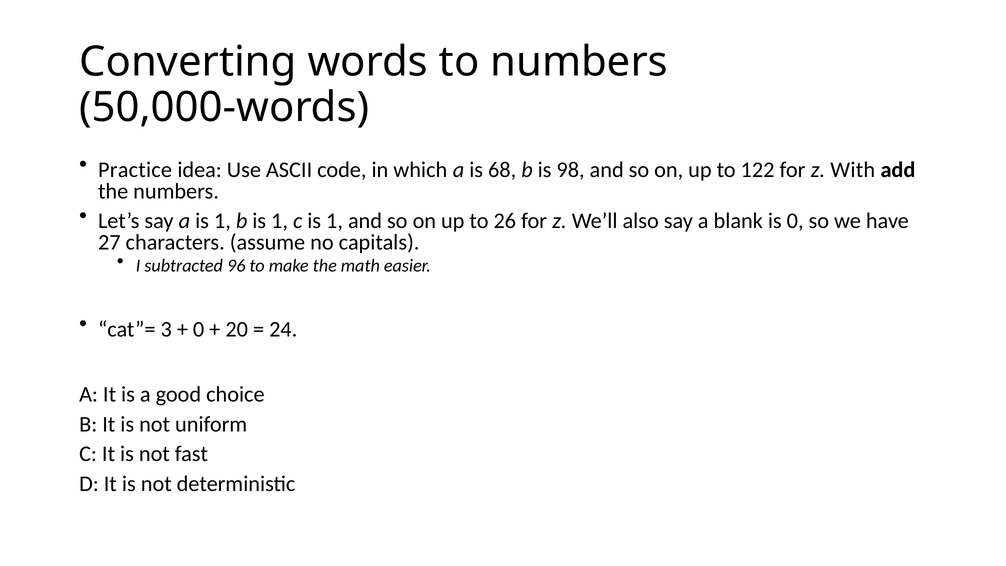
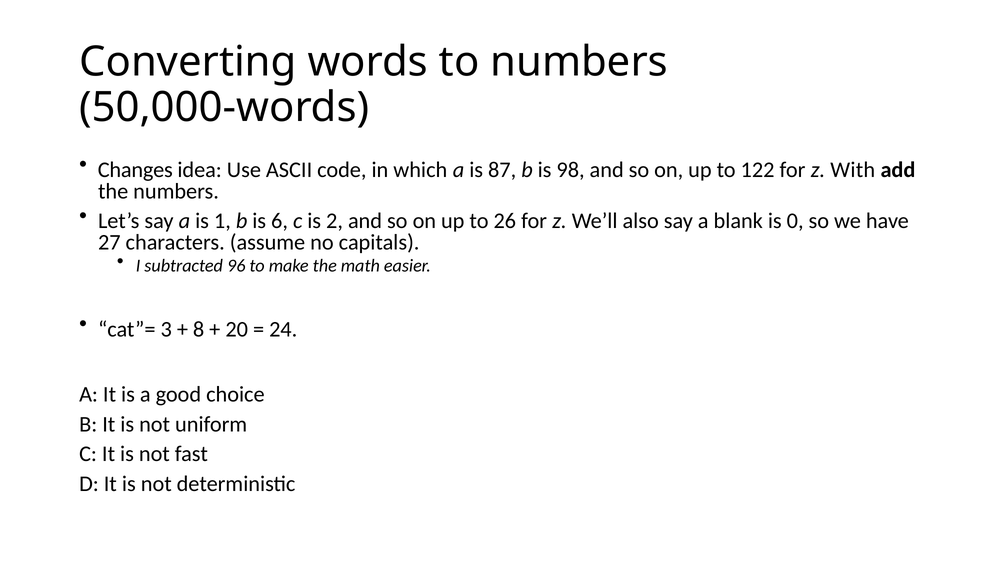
Practice: Practice -> Changes (135, 170)
68: 68 -> 87 (502, 170)
b is 1: 1 -> 6 (280, 221)
c is 1: 1 -> 2 (335, 221)
0: 0 -> 8 (199, 329)
